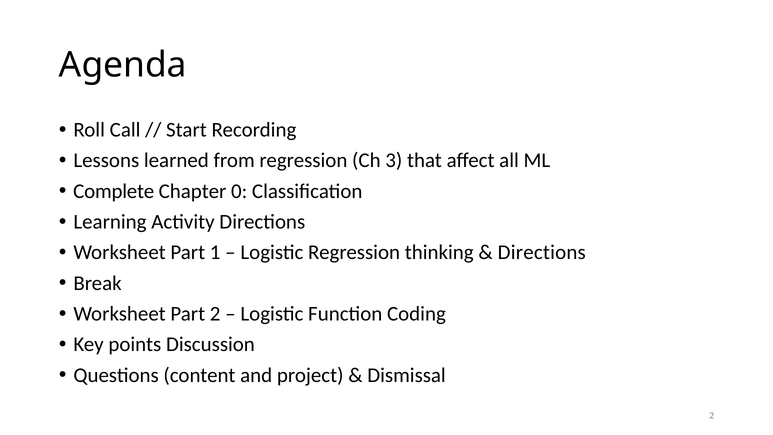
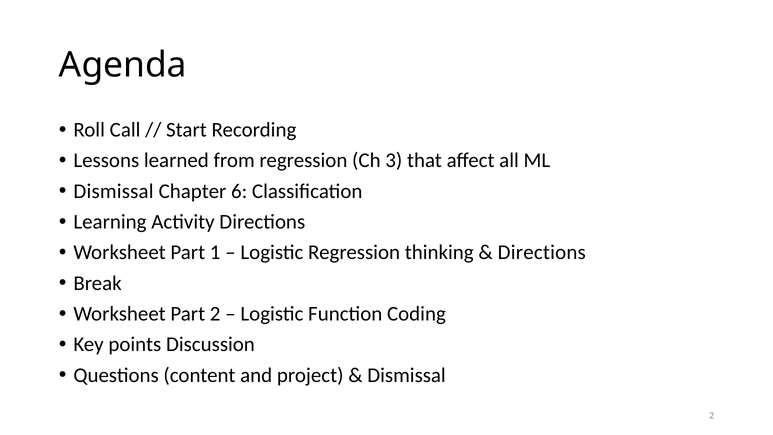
Complete: Complete -> Dismissal (114, 191)
0: 0 -> 6 (239, 191)
